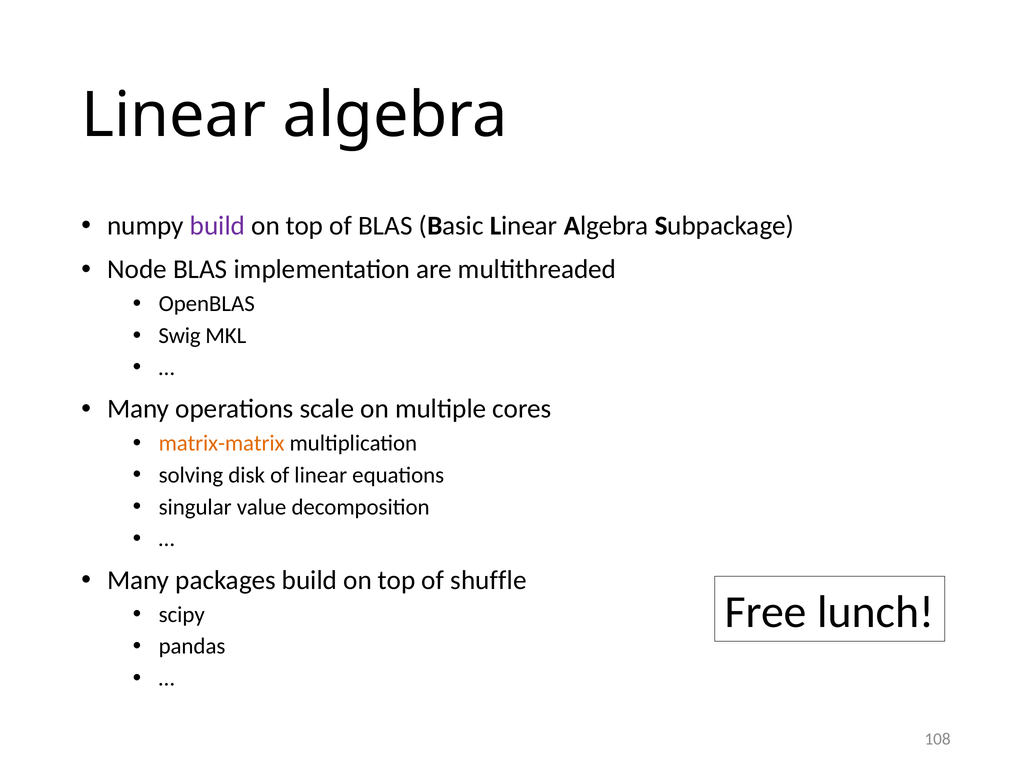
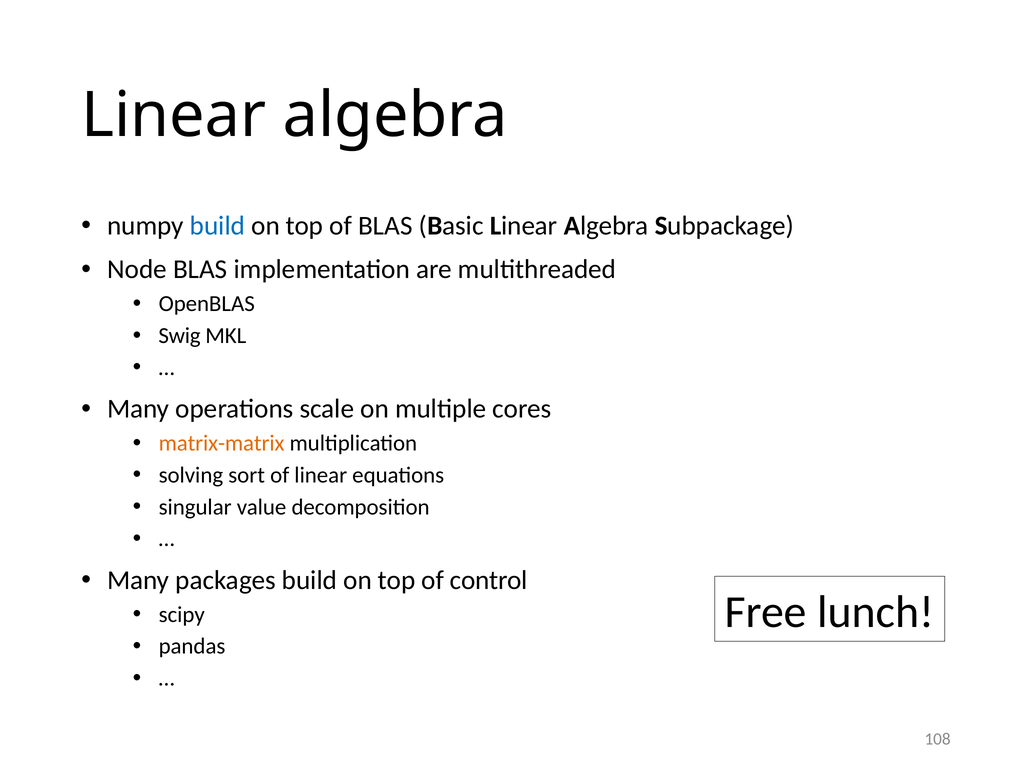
build colour: purple -> blue (217, 226)
disk: disk -> sort (247, 475)
shuffle: shuffle -> control (489, 580)
